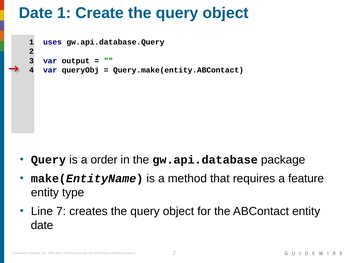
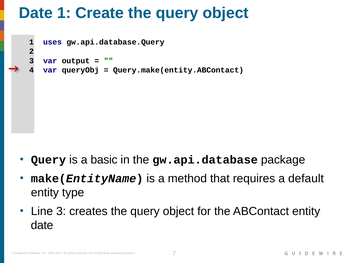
order: order -> basic (104, 160)
feature: feature -> default (306, 179)
Line 7: 7 -> 3 (61, 211)
